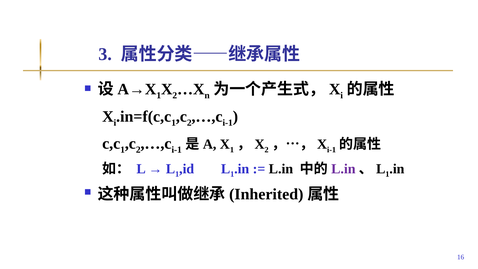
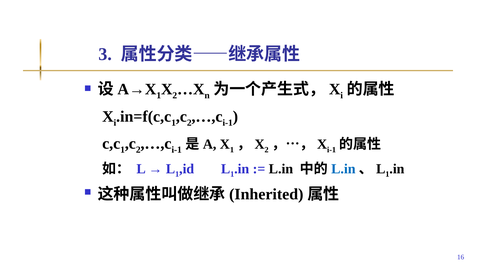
L.in colour: purple -> blue (343, 169)
